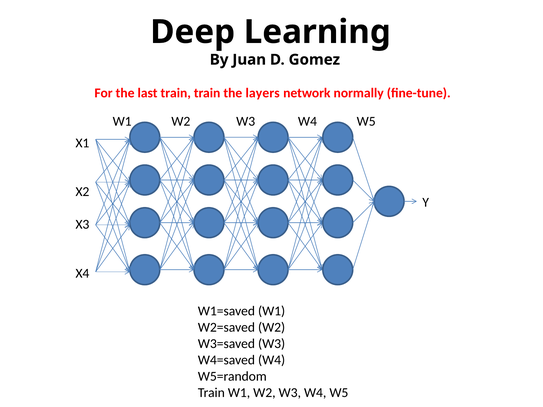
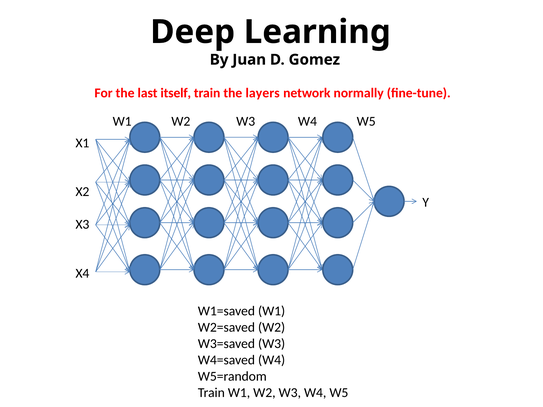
last train: train -> itself (176, 93)
